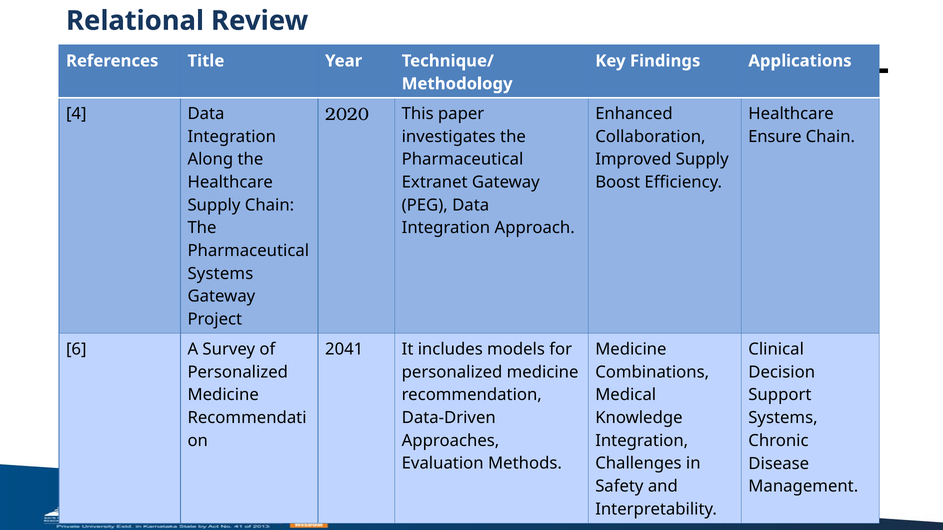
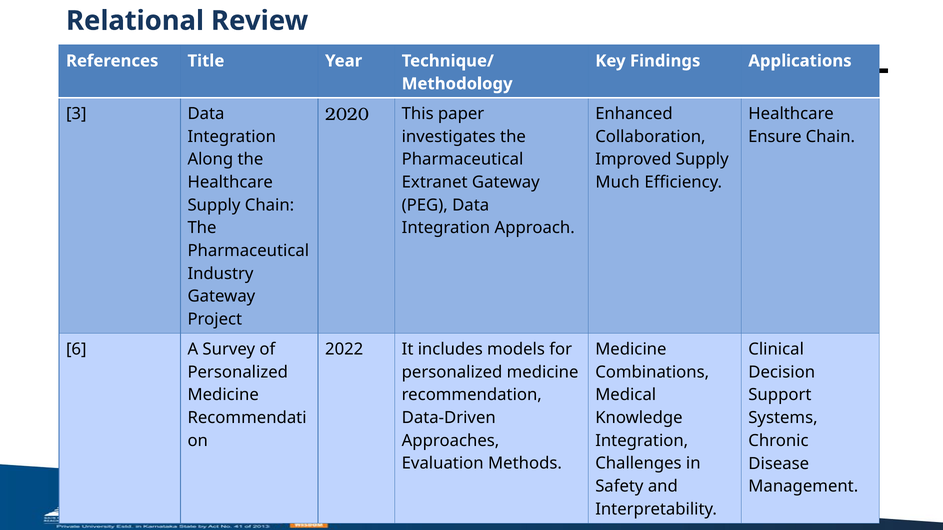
4: 4 -> 3 (76, 114)
Boost: Boost -> Much (618, 182)
Systems: Systems -> Industry (220, 274)
2041: 2041 -> 2022 (344, 349)
